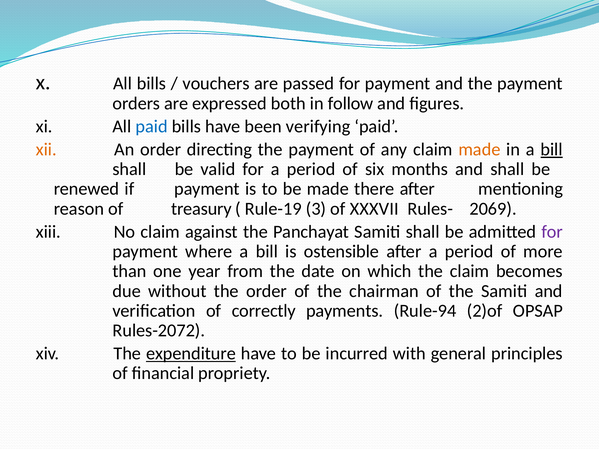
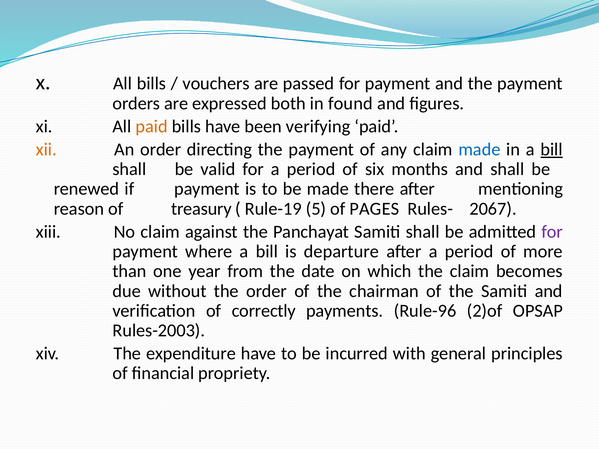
follow: follow -> found (350, 103)
paid colour: blue -> orange (152, 126)
made colour: orange -> blue (479, 150)
3: 3 -> 5 (316, 209)
XXXVII: XXXVII -> PAGES (374, 209)
2069: 2069 -> 2067 (493, 209)
ostensible: ostensible -> departure (341, 252)
Rule-94: Rule-94 -> Rule-96 (425, 311)
Rules-2072: Rules-2072 -> Rules-2003 (159, 331)
expenditure underline: present -> none (191, 354)
